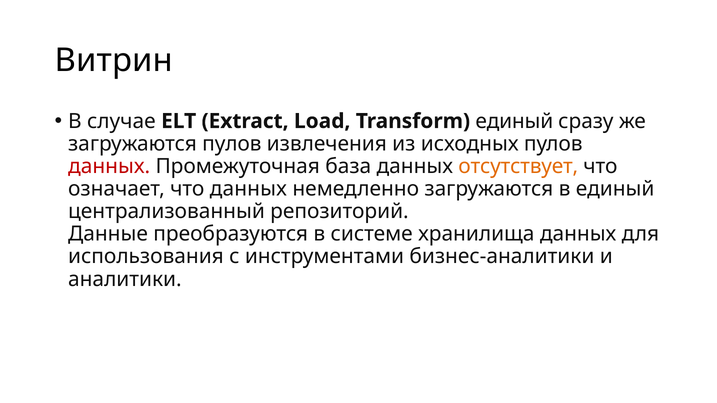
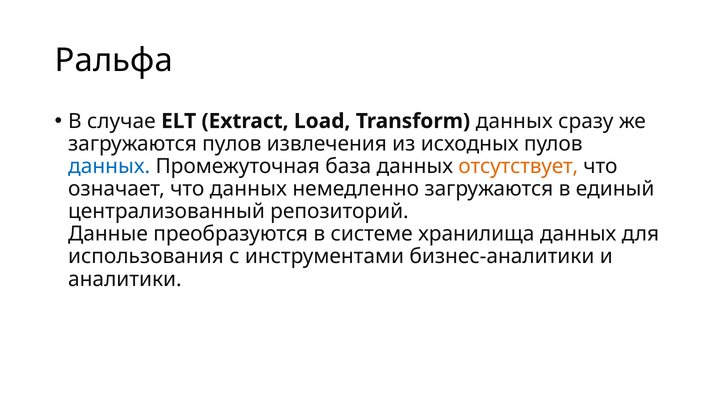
Витрин: Витрин -> Ральфа (114, 60)
Transform единый: единый -> данных (514, 121)
данных colour: red -> blue (109, 166)
